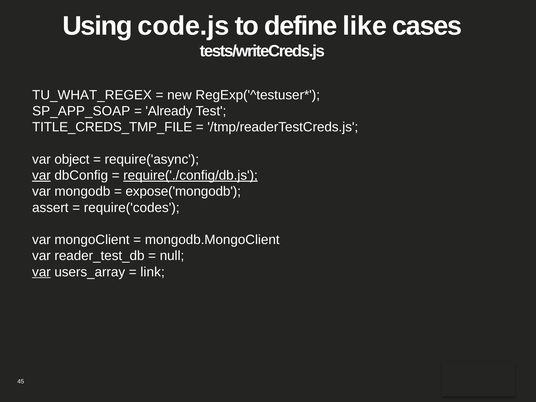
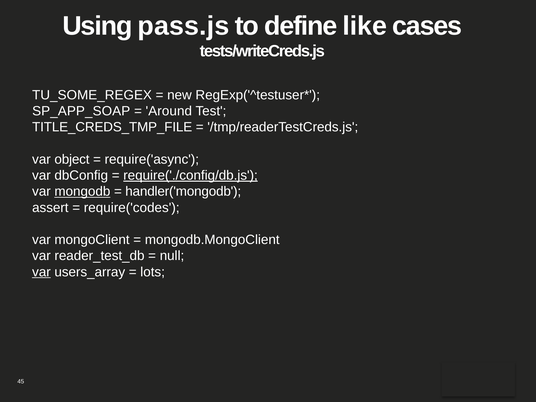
code.js: code.js -> pass.js (183, 26)
TU_WHAT_REGEX: TU_WHAT_REGEX -> TU_SOME_REGEX (92, 95)
Already: Already -> Around (169, 111)
var underline: present -> none (41, 175)
mongodb underline: none -> present (82, 192)
expose('mongodb: expose('mongodb -> handler('mongodb (183, 192)
link: link -> lots (153, 272)
